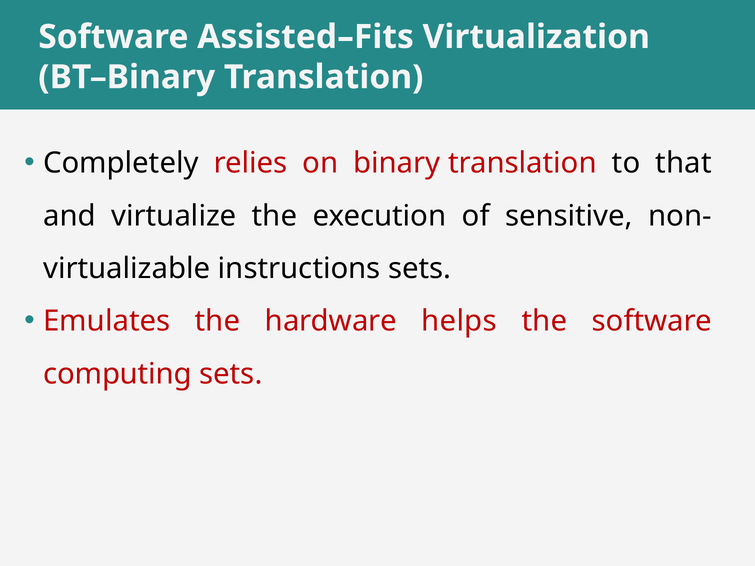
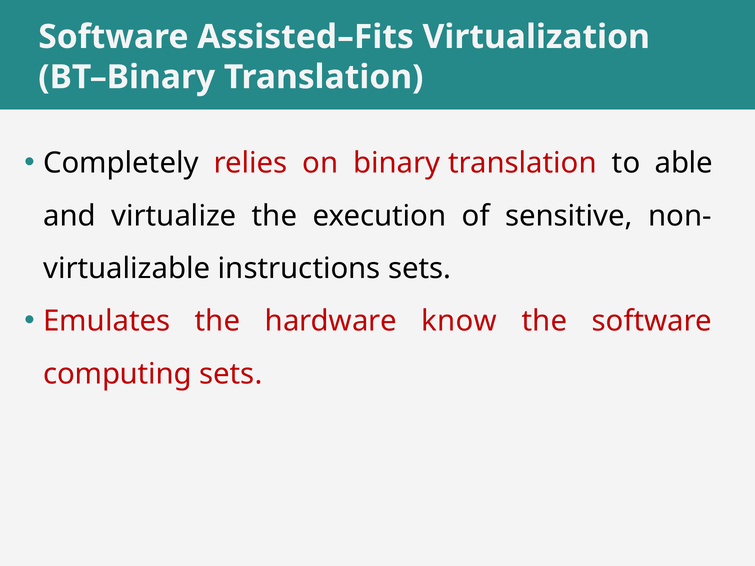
that: that -> able (684, 163)
helps: helps -> know (459, 321)
